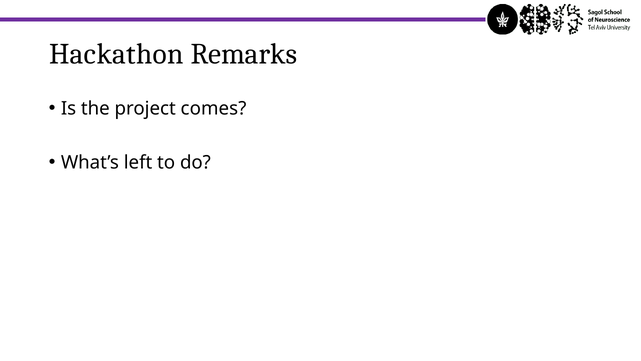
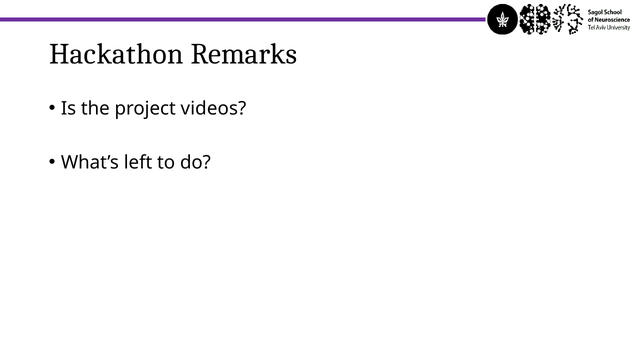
comes: comes -> videos (213, 108)
